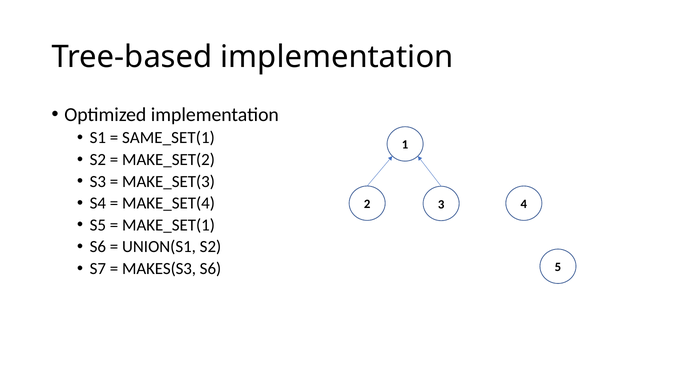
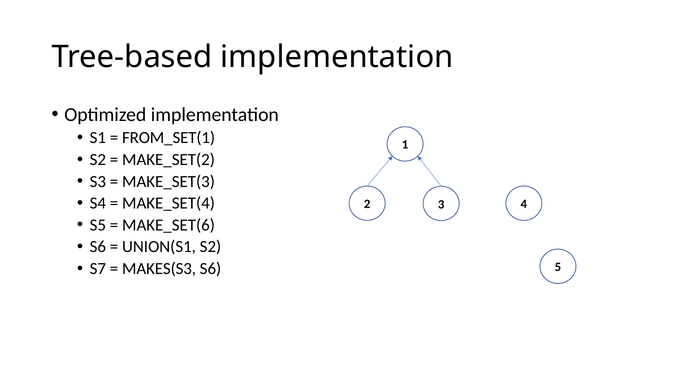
SAME_SET(1: SAME_SET(1 -> FROM_SET(1 (169, 138)
MAKE_SET(1: MAKE_SET(1 -> MAKE_SET(6 (168, 225)
